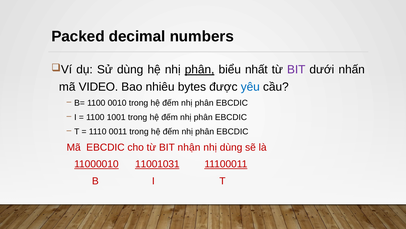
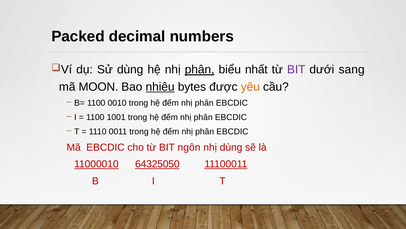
nhấn: nhấn -> sang (352, 70)
VIDEO: VIDEO -> MOON (98, 87)
nhiêu underline: none -> present (160, 87)
yêu colour: blue -> orange (250, 87)
nhận: nhận -> ngôn (189, 147)
11001031: 11001031 -> 64325050 (157, 164)
